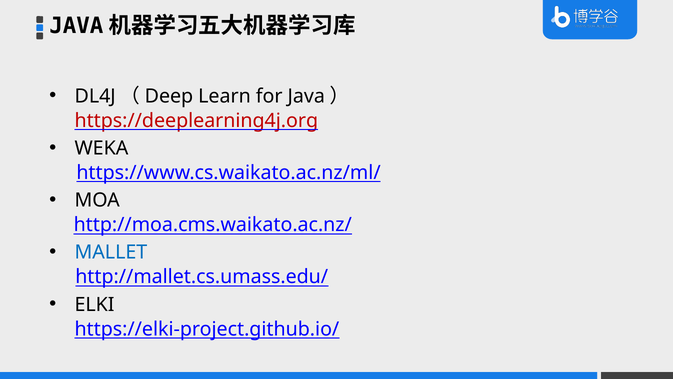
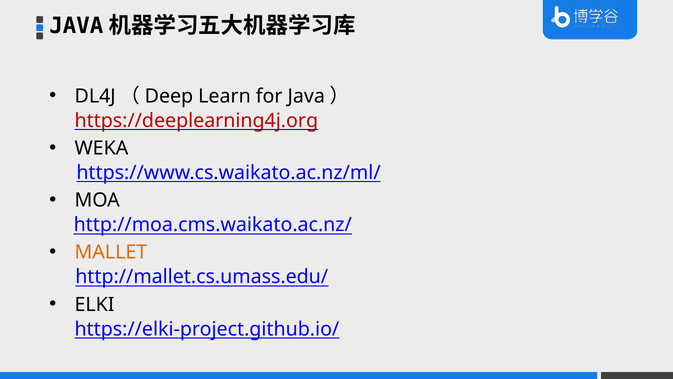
MALLET colour: blue -> orange (111, 252)
